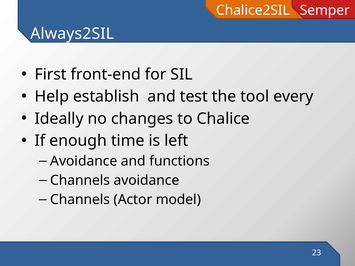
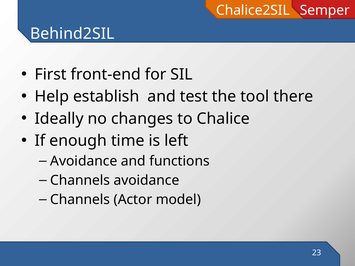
Always2SIL: Always2SIL -> Behind2SIL (72, 34)
every: every -> there (293, 97)
